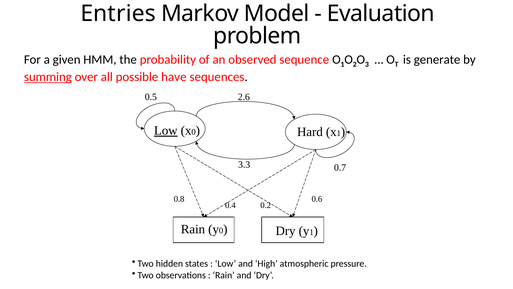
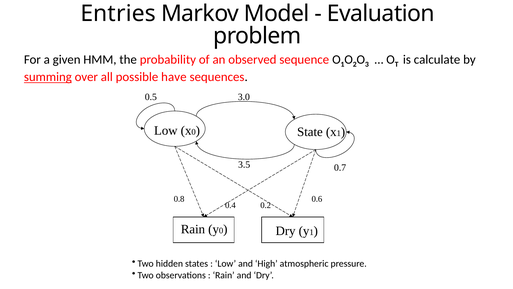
generate: generate -> calculate (437, 59)
2.6: 2.6 -> 3.0 (244, 97)
Low underline: present -> none (166, 130)
Hard: Hard -> State (310, 132)
3.3: 3.3 -> 3.5 (244, 165)
